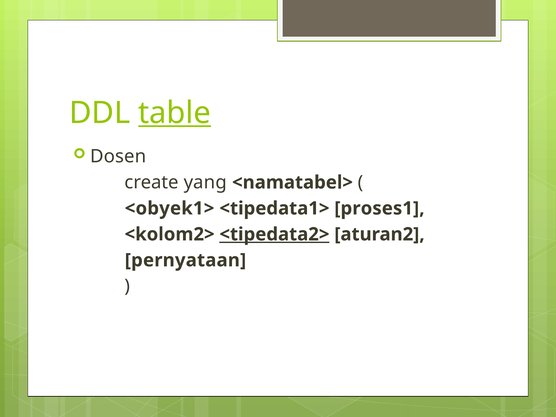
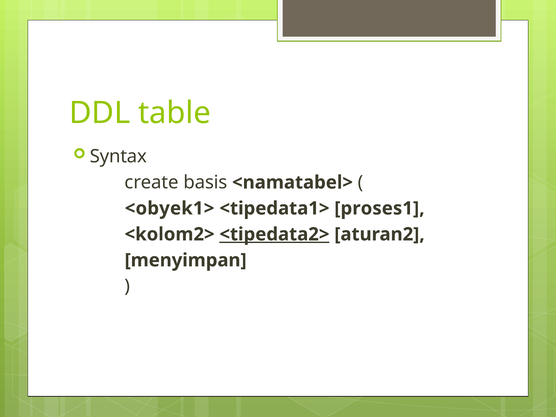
table underline: present -> none (175, 113)
Dosen: Dosen -> Syntax (118, 157)
yang: yang -> basis (205, 182)
pernyataan: pernyataan -> menyimpan (186, 260)
